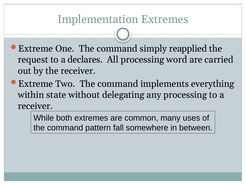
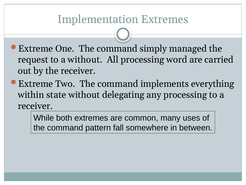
reapplied: reapplied -> managed (188, 48)
a declares: declares -> without (85, 60)
